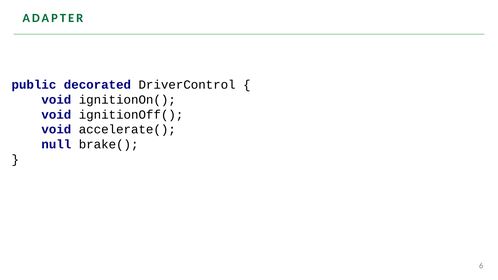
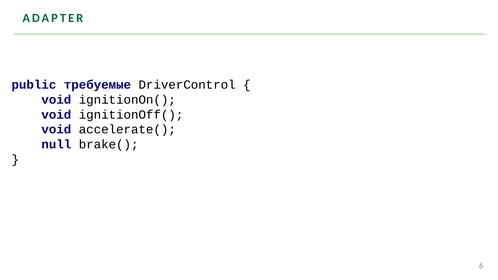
decorated: decorated -> требуемые (97, 85)
